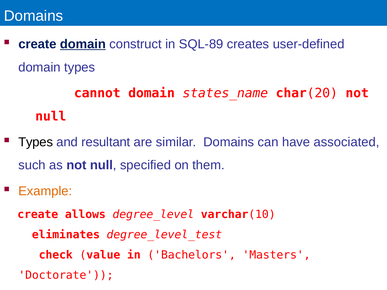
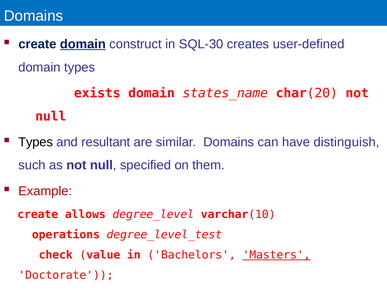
SQL-89: SQL-89 -> SQL-30 (201, 44)
cannot: cannot -> exists (97, 93)
associated: associated -> distinguish (347, 142)
Example colour: orange -> red (45, 191)
eliminates: eliminates -> operations (66, 235)
Masters underline: none -> present (277, 255)
